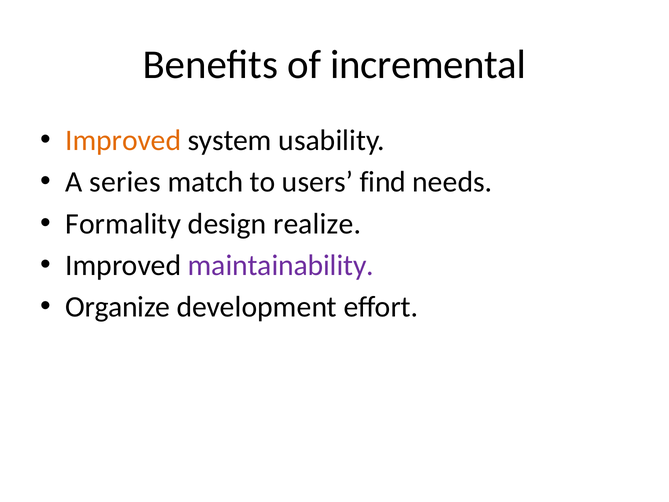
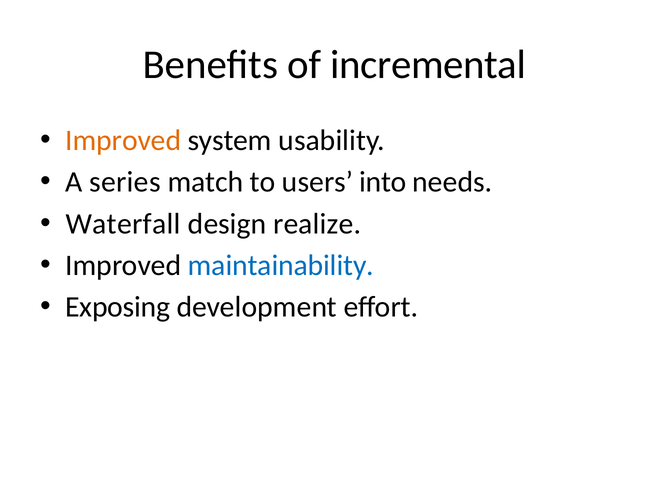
find: find -> into (383, 182)
Formality: Formality -> Waterfall (123, 224)
maintainability colour: purple -> blue (281, 265)
Organize: Organize -> Exposing (118, 307)
